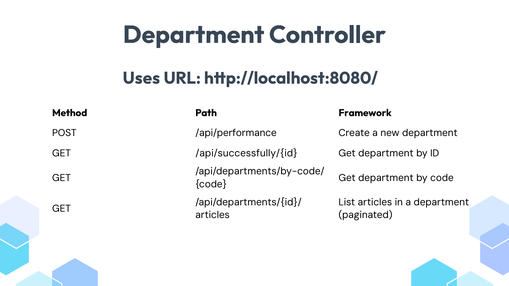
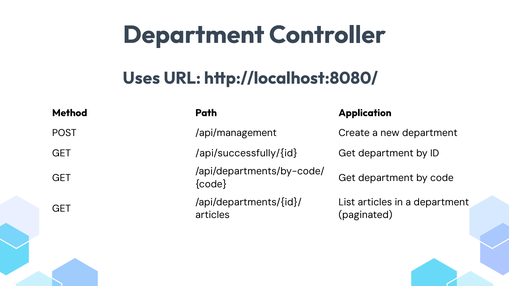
Framework: Framework -> Application (365, 113)
/api/performance: /api/performance -> /api/management (236, 133)
